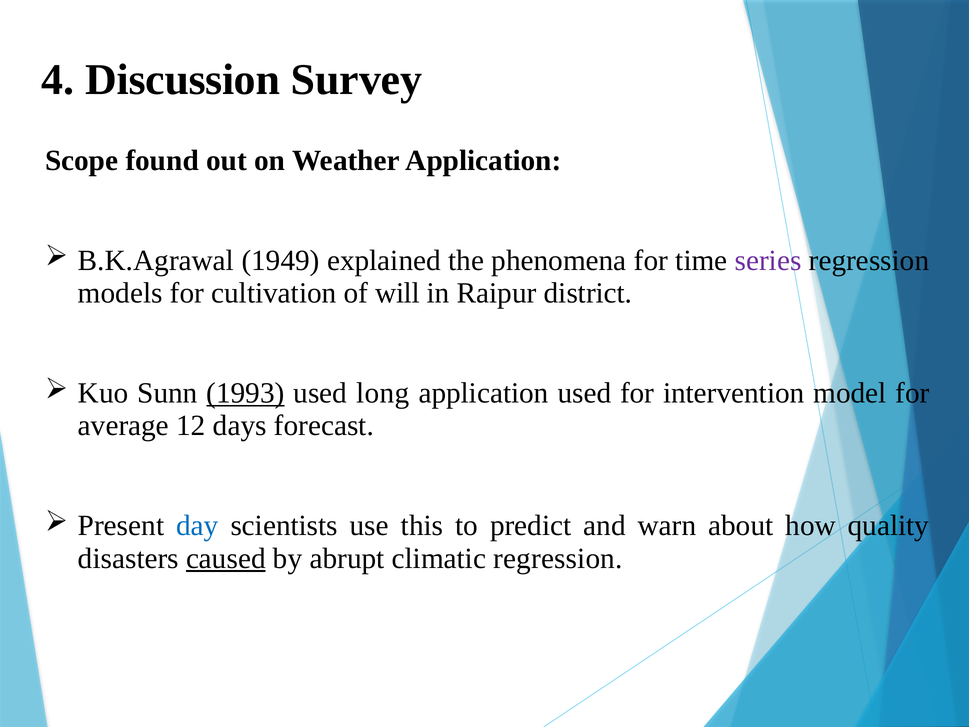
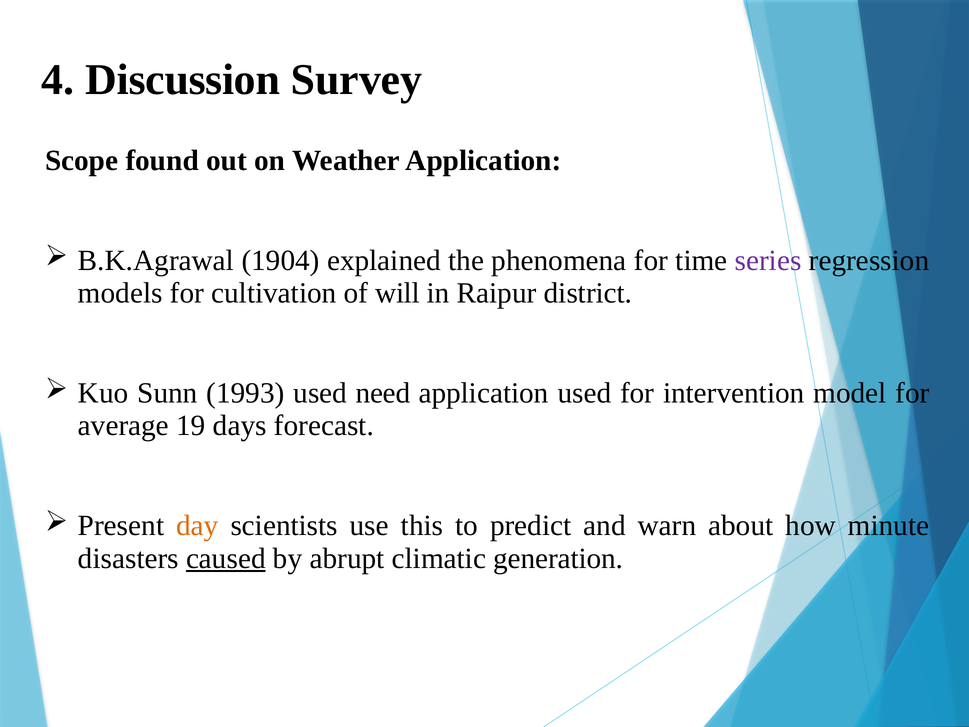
1949: 1949 -> 1904 (281, 260)
1993 underline: present -> none (245, 393)
long: long -> need (383, 393)
12: 12 -> 19 (191, 426)
day colour: blue -> orange (197, 525)
quality: quality -> minute (888, 525)
climatic regression: regression -> generation (558, 558)
